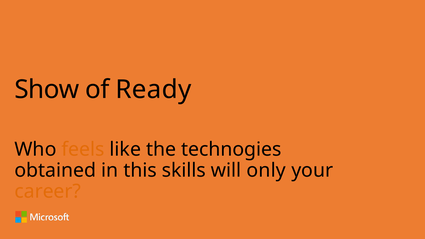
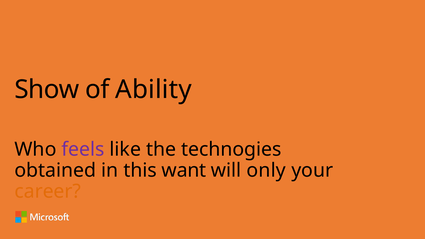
Ready: Ready -> Ability (153, 89)
feels colour: orange -> purple (83, 149)
skills: skills -> want (184, 170)
